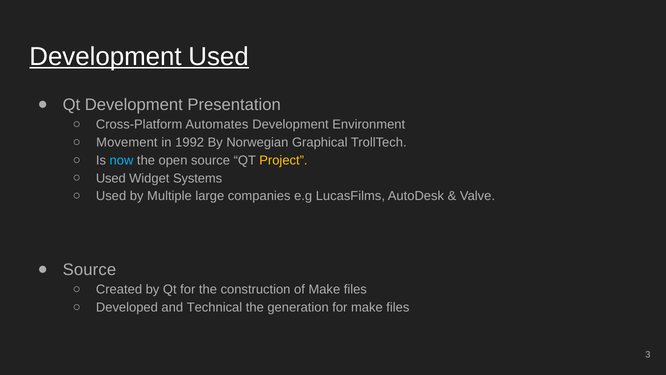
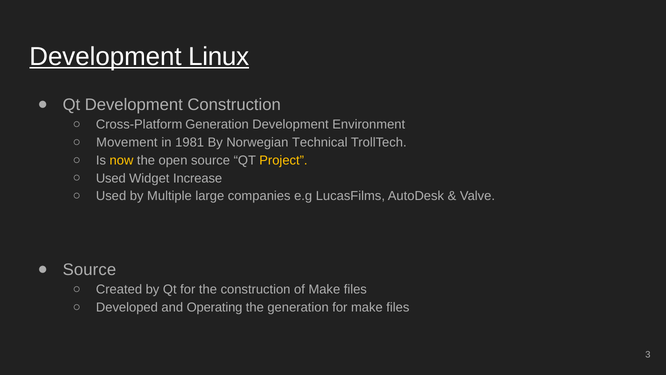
Development Used: Used -> Linux (219, 56)
Development Presentation: Presentation -> Construction (234, 105)
Cross-Platform Automates: Automates -> Generation (217, 125)
1992: 1992 -> 1981 (190, 142)
Graphical: Graphical -> Technical (320, 142)
now colour: light blue -> yellow (121, 160)
Systems: Systems -> Increase (198, 178)
Technical: Technical -> Operating (215, 307)
